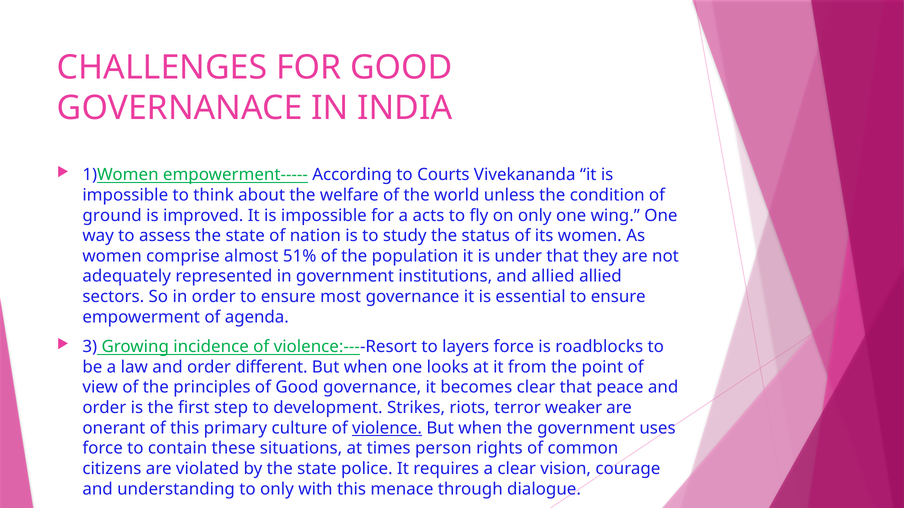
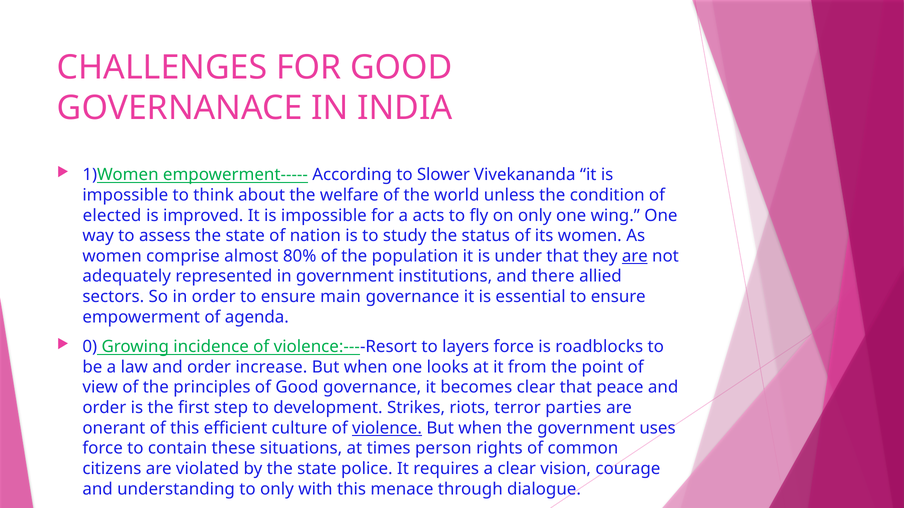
Courts: Courts -> Slower (443, 175)
ground: ground -> elected (112, 216)
51%: 51% -> 80% (300, 256)
are underline: none -> present (635, 256)
and allied: allied -> there (553, 277)
most: most -> main (341, 297)
3: 3 -> 0 (90, 347)
different: different -> increase (271, 367)
weaker: weaker -> parties (573, 408)
primary: primary -> efficient (235, 428)
